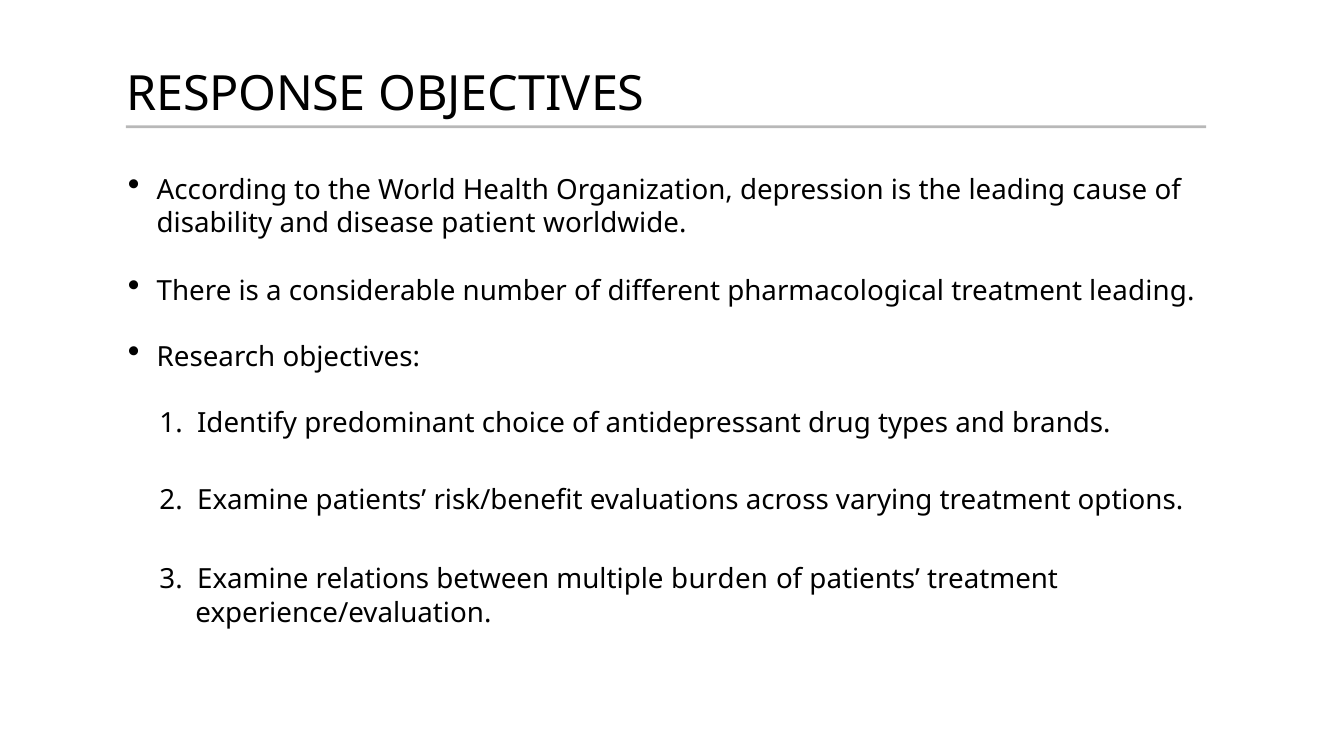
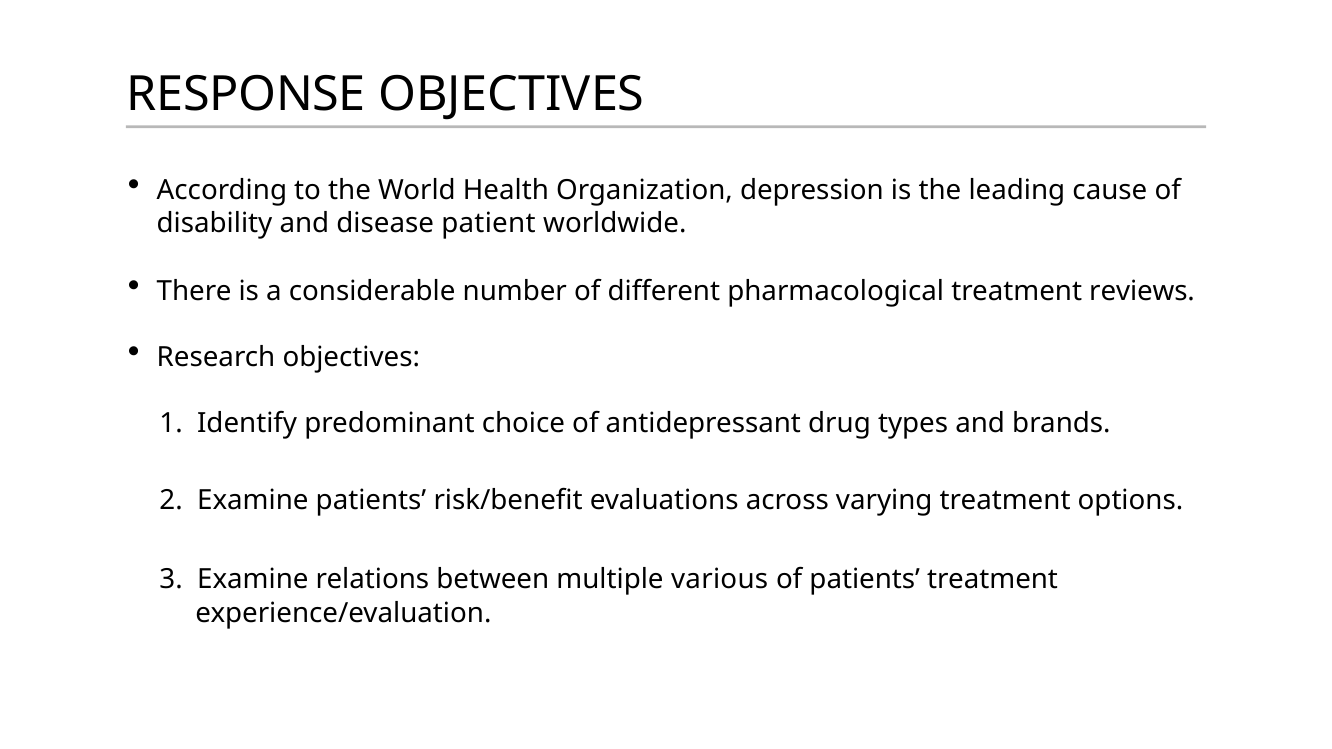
treatment leading: leading -> reviews (1142, 292)
burden: burden -> various (720, 580)
